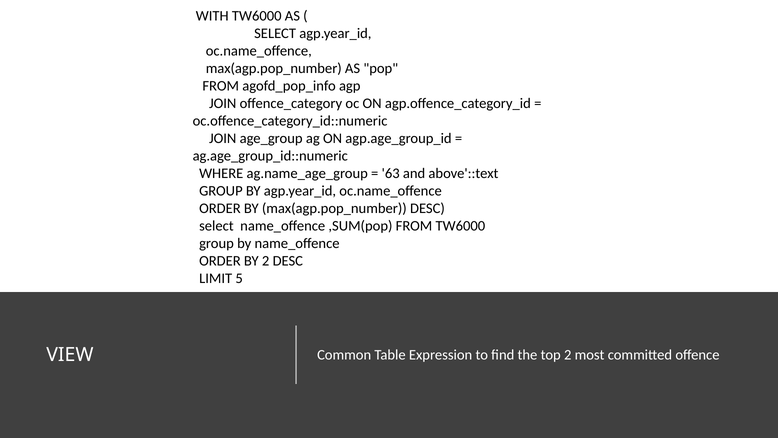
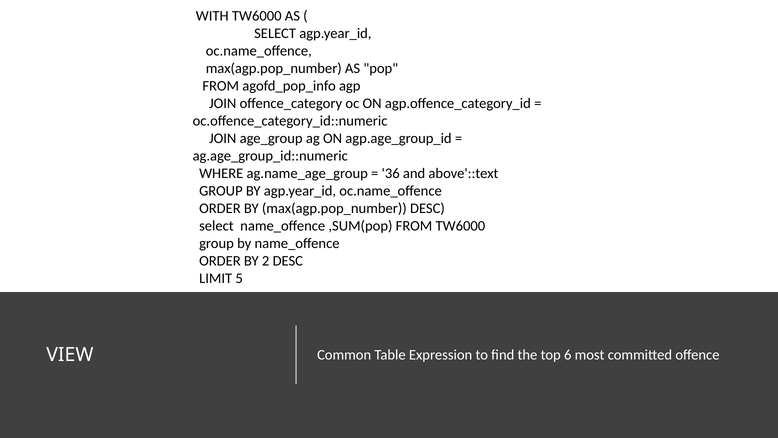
63: 63 -> 36 (391, 173)
top 2: 2 -> 6 (568, 354)
